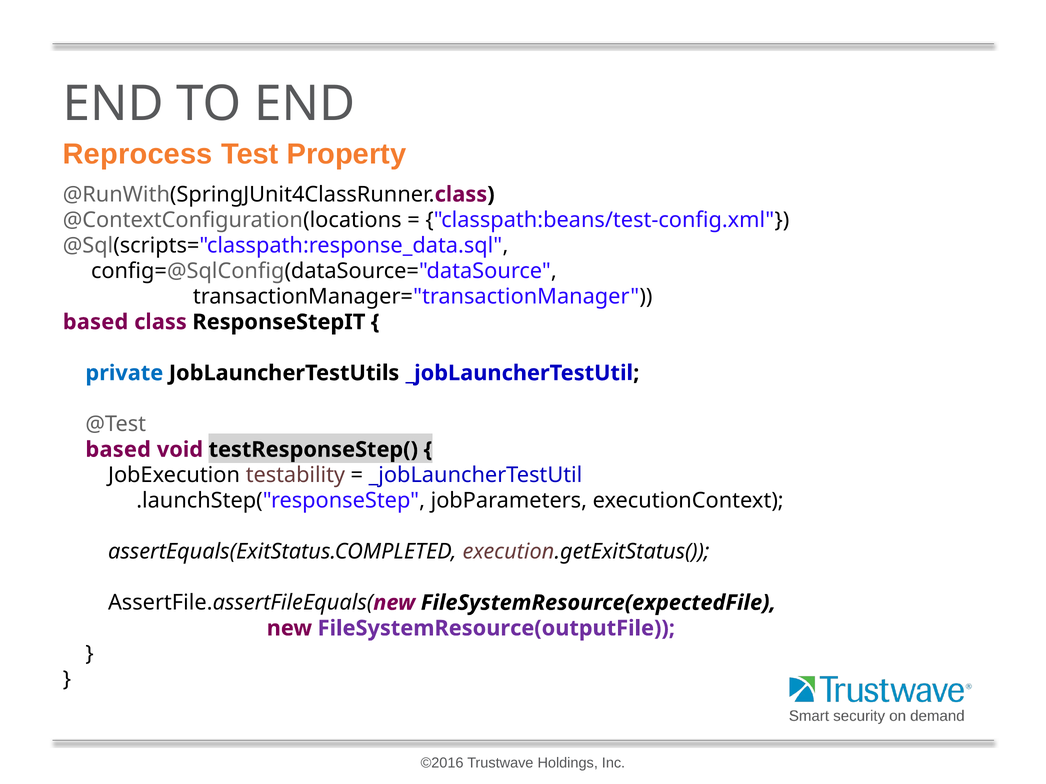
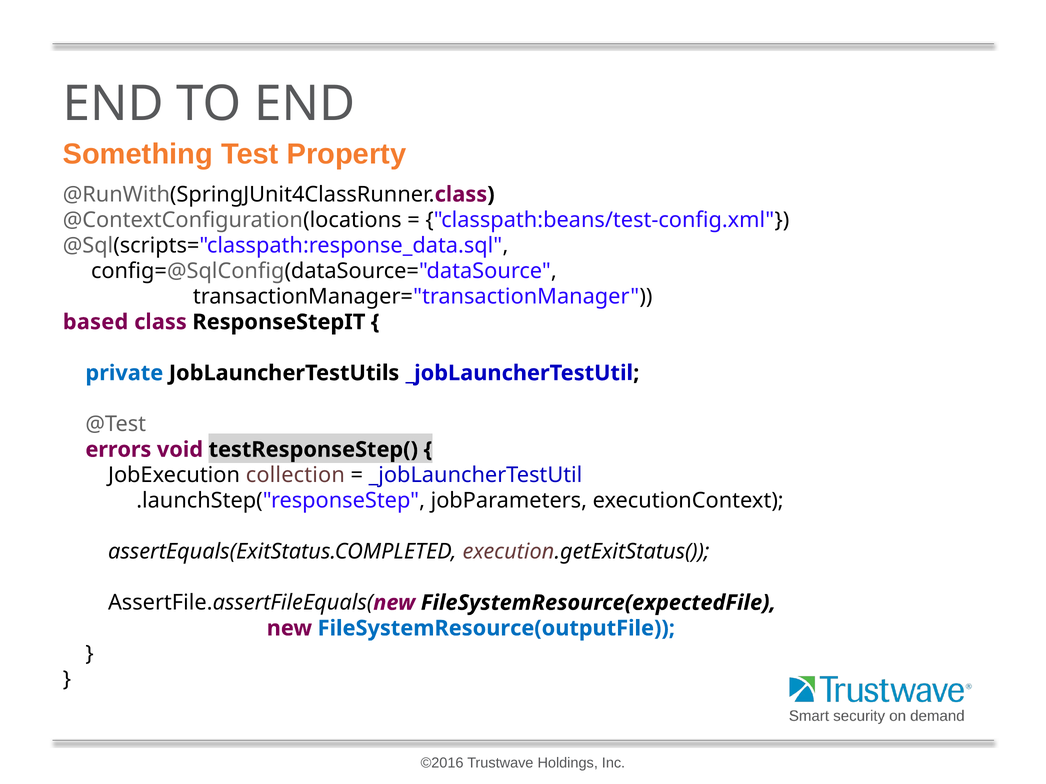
Reprocess: Reprocess -> Something (138, 154)
based: based -> errors (118, 450)
testability: testability -> collection (295, 475)
FileSystemResource(outputFile colour: purple -> blue (496, 629)
